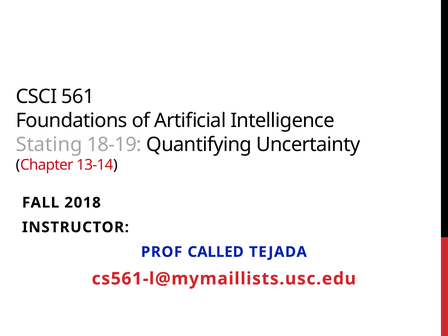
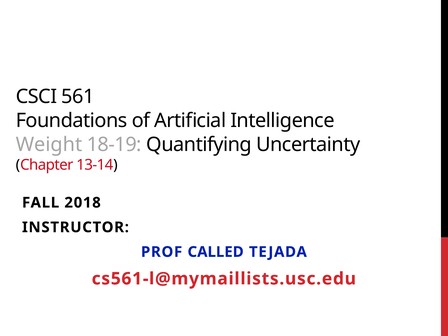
Stating: Stating -> Weight (49, 144)
